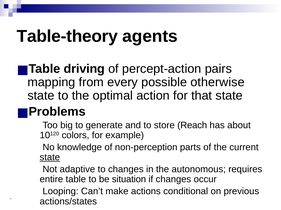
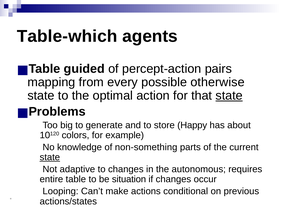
Table-theory: Table-theory -> Table-which (67, 36)
driving: driving -> guided (84, 69)
state underline: none -> present (229, 96)
Reach: Reach -> Happy (192, 126)
non-perception: non-perception -> non-something (146, 148)
